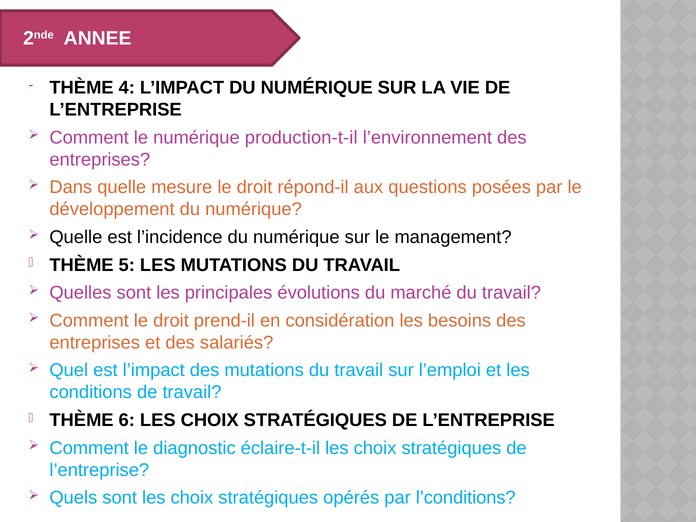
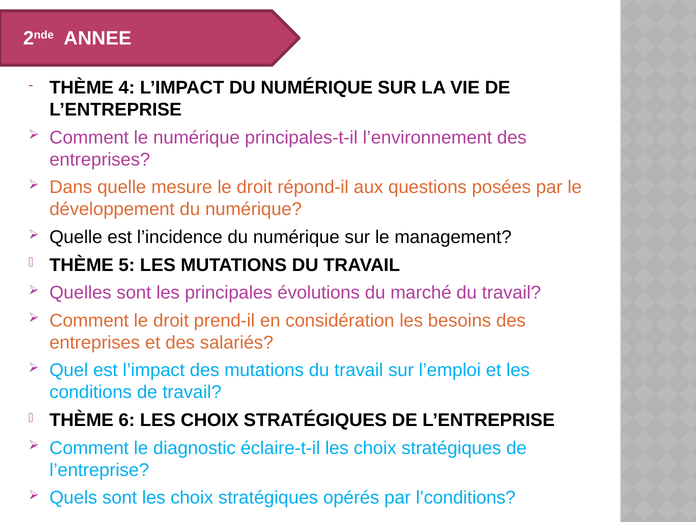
production-t-il: production-t-il -> principales-t-il (301, 138)
